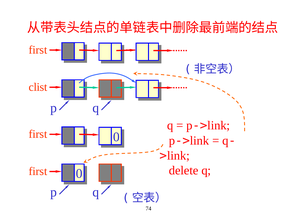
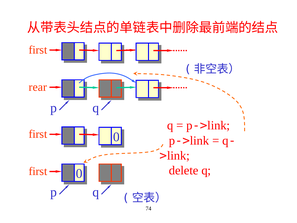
clist: clist -> rear (38, 87)
